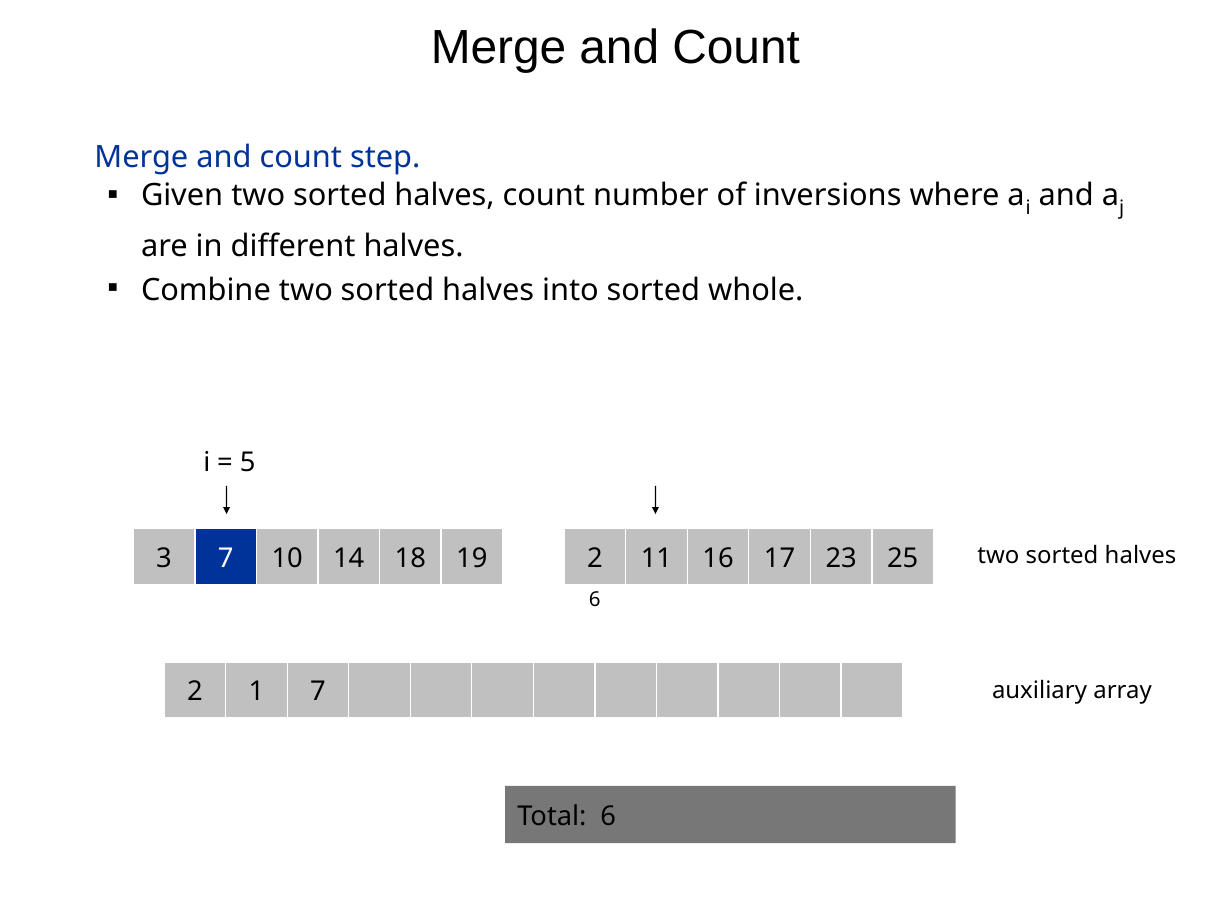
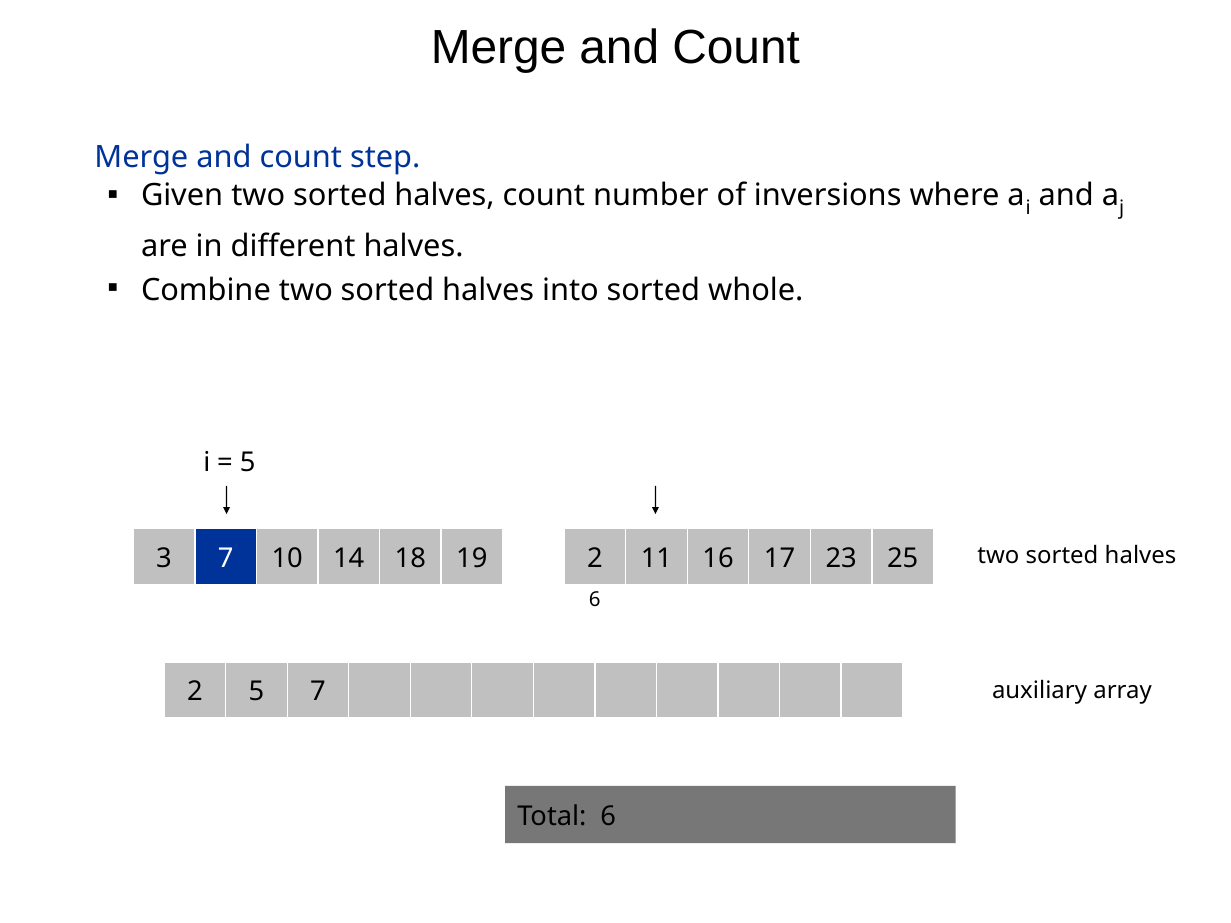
2 1: 1 -> 5 (256, 692)
